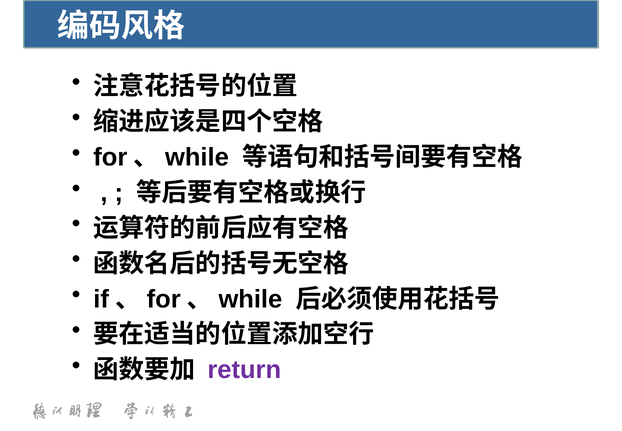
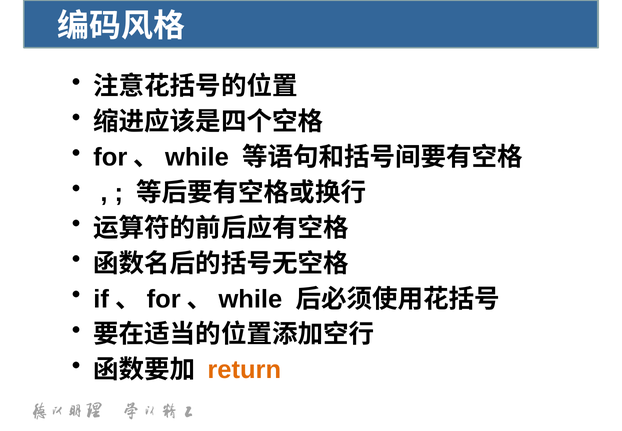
return colour: purple -> orange (244, 370)
